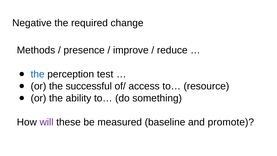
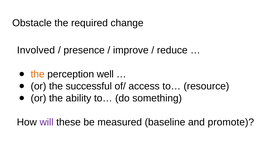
Negative: Negative -> Obstacle (32, 23)
Methods: Methods -> Involved (36, 50)
the colour: blue -> orange (38, 74)
test: test -> well (105, 74)
